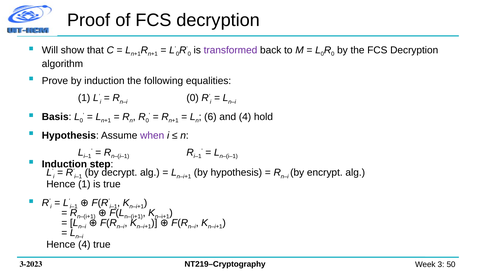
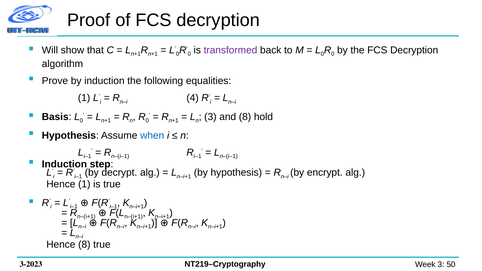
0: 0 -> 4 (193, 98)
6: 6 -> 3 (210, 117)
and 4: 4 -> 8 (245, 117)
when colour: purple -> blue (152, 135)
Hence 4: 4 -> 8 (84, 245)
